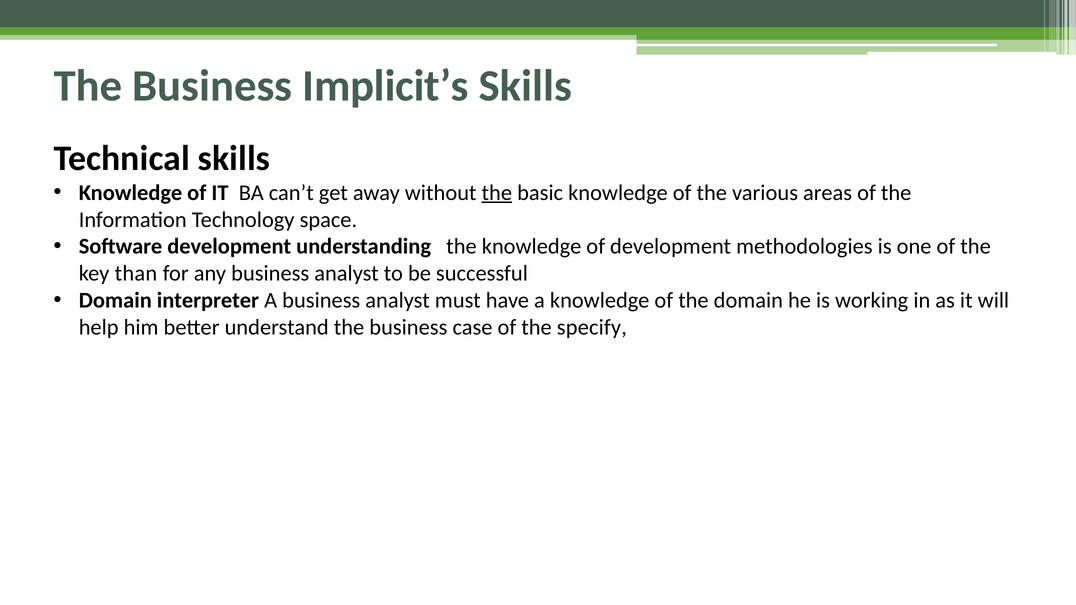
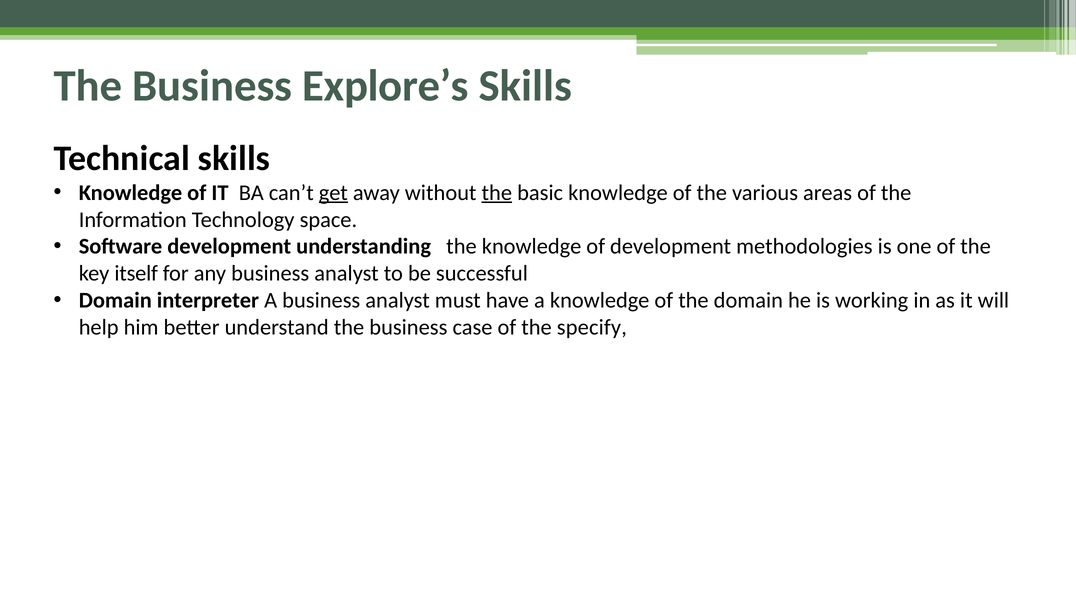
Implicit’s: Implicit’s -> Explore’s (386, 86)
get underline: none -> present (333, 193)
than: than -> itself (136, 274)
